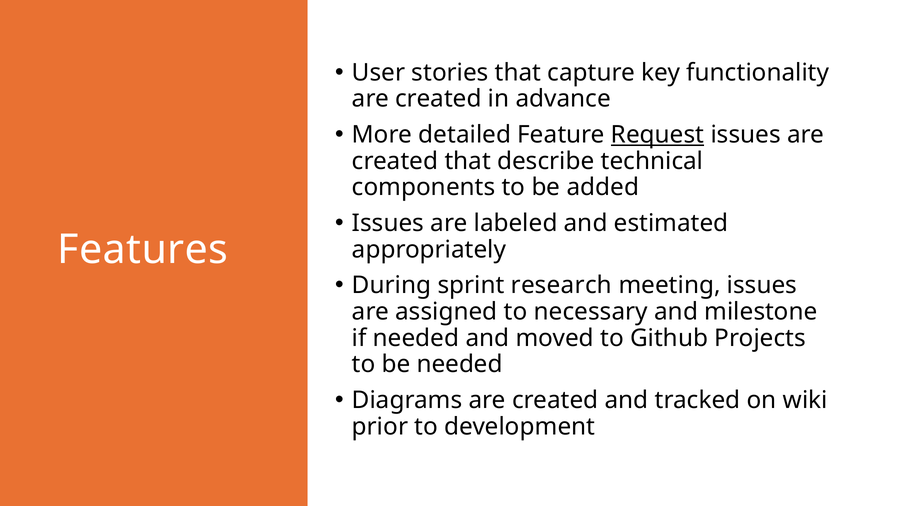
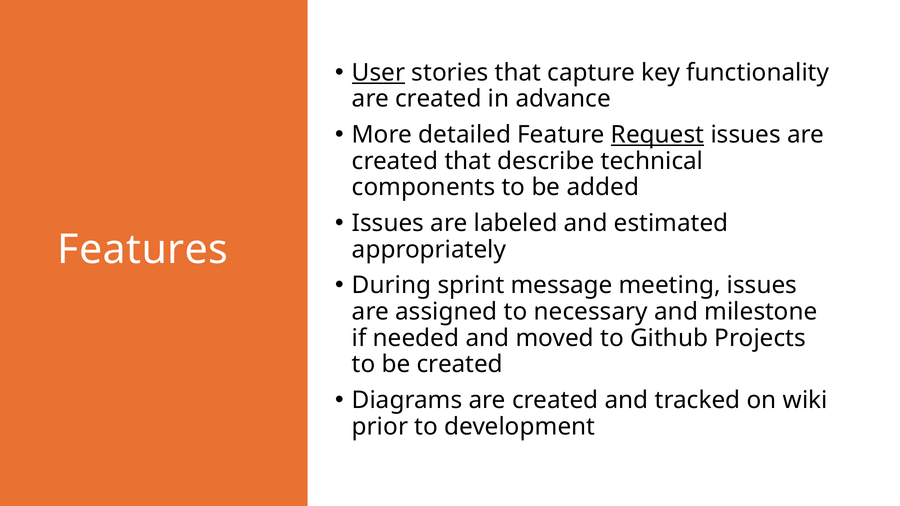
User underline: none -> present (379, 73)
research: research -> message (562, 285)
be needed: needed -> created (460, 365)
